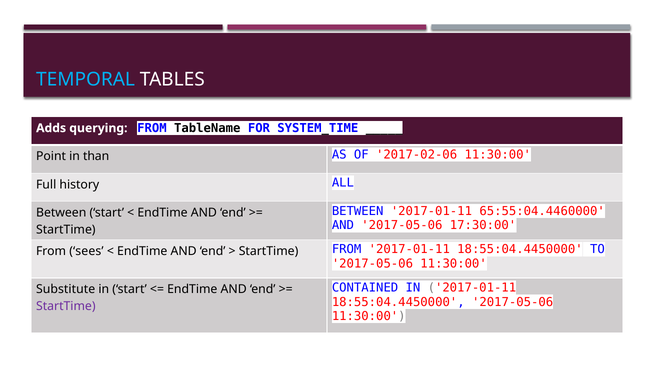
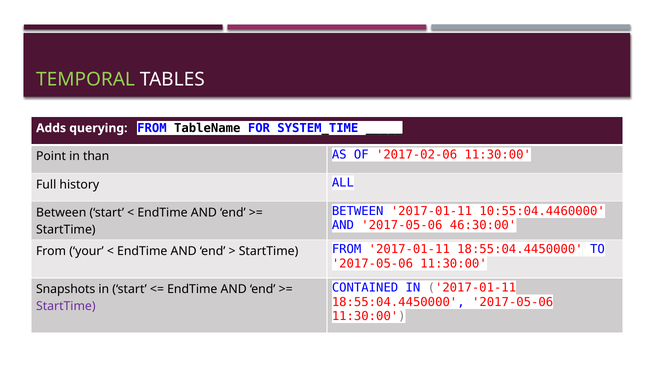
TEMPORAL colour: light blue -> light green (86, 79)
65:55:04.4460000: 65:55:04.4460000 -> 10:55:04.4460000 (542, 211)
17:30:00: 17:30:00 -> 46:30:00 (483, 225)
sees: sees -> your (86, 251)
Substitute: Substitute -> Snapshots (66, 289)
